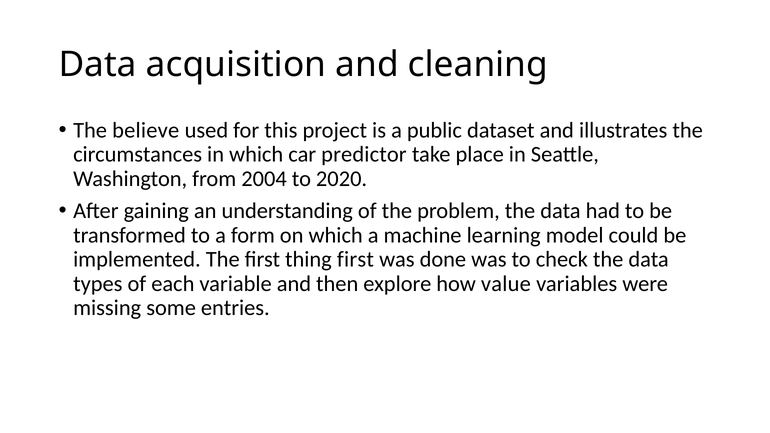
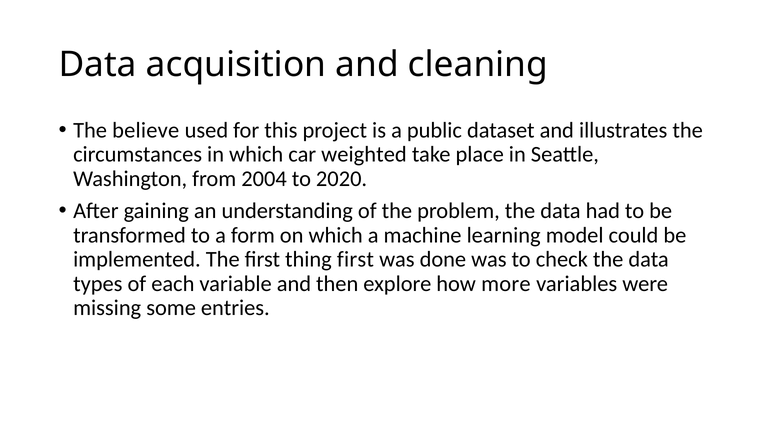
predictor: predictor -> weighted (364, 154)
value: value -> more (506, 284)
